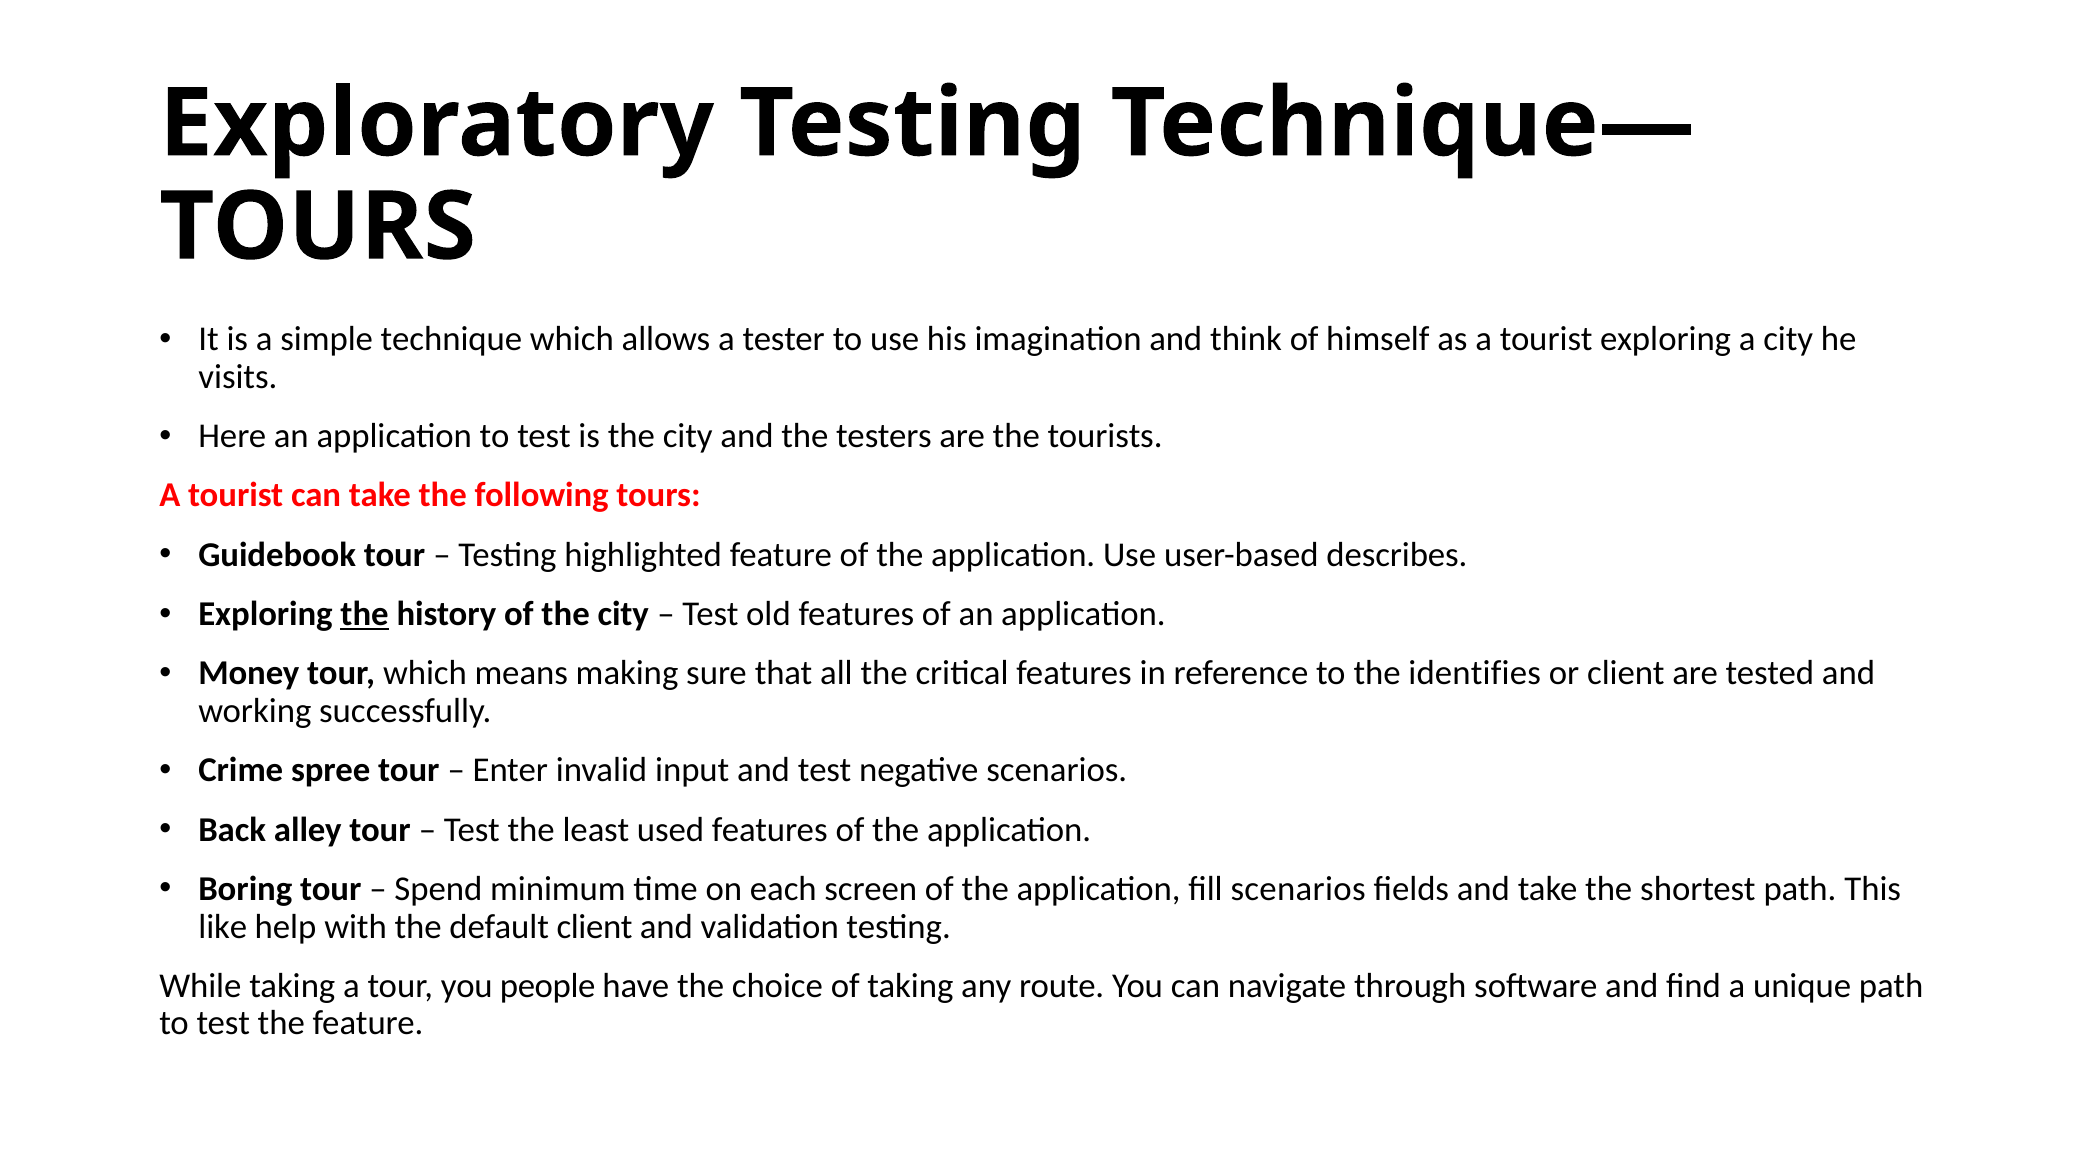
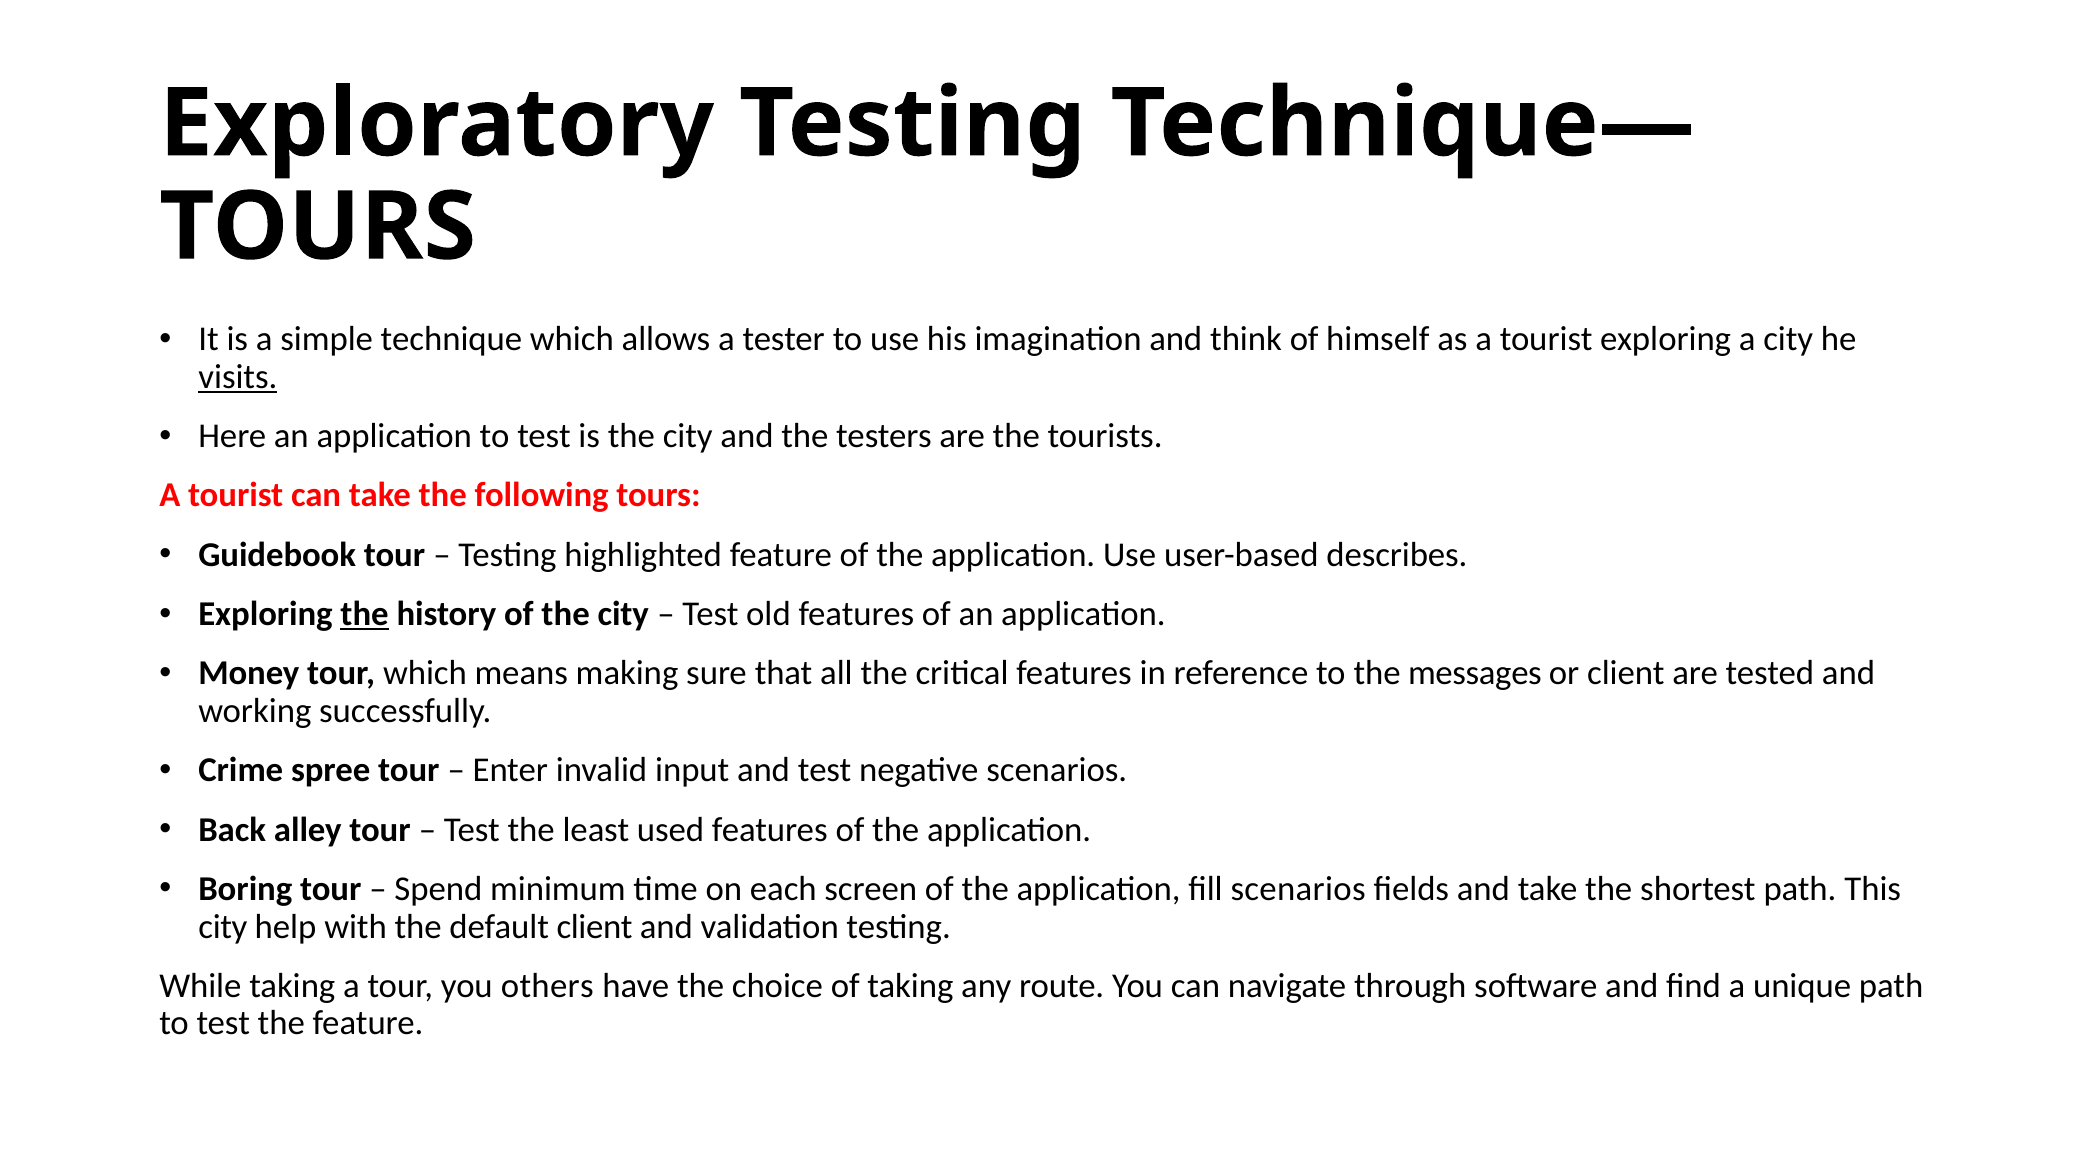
visits underline: none -> present (238, 377)
identifies: identifies -> messages (1475, 673)
like: like -> city (223, 927)
people: people -> others (547, 986)
